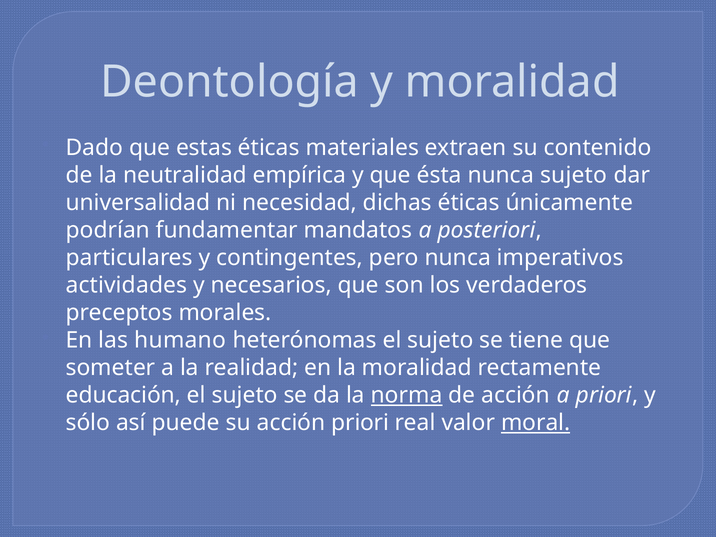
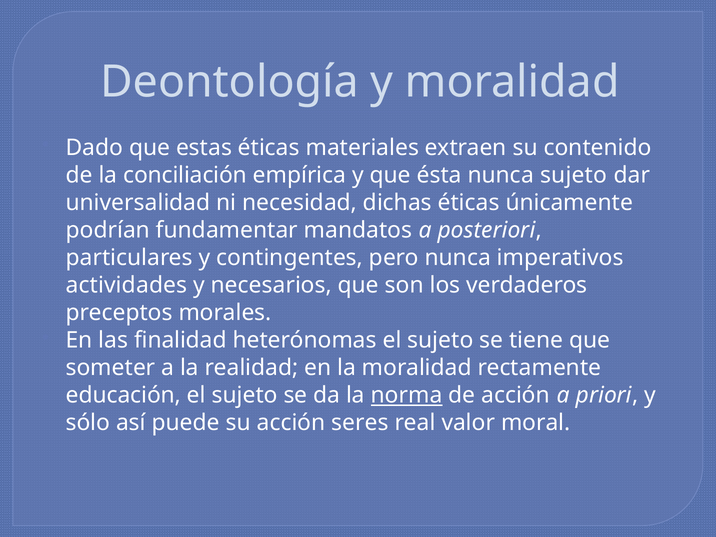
neutralidad: neutralidad -> conciliación (185, 175)
humano: humano -> finalidad (180, 340)
acción priori: priori -> seres (360, 423)
moral underline: present -> none (536, 423)
